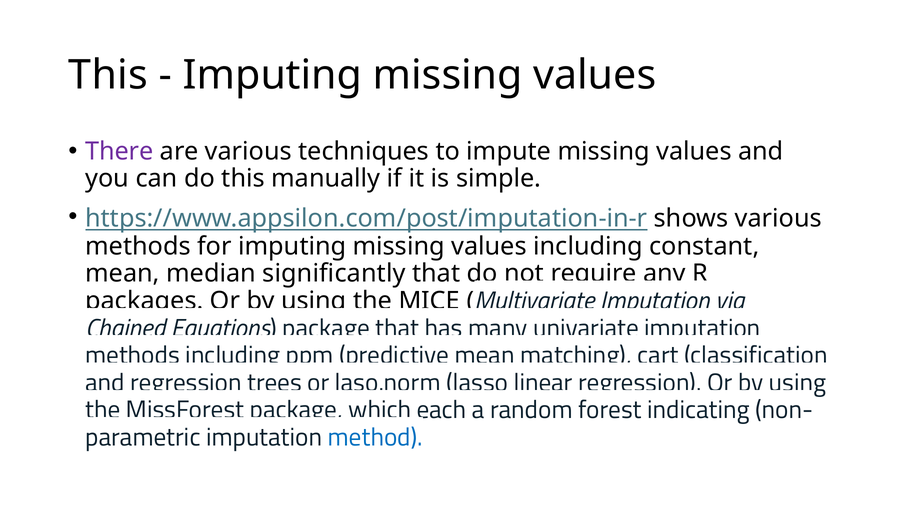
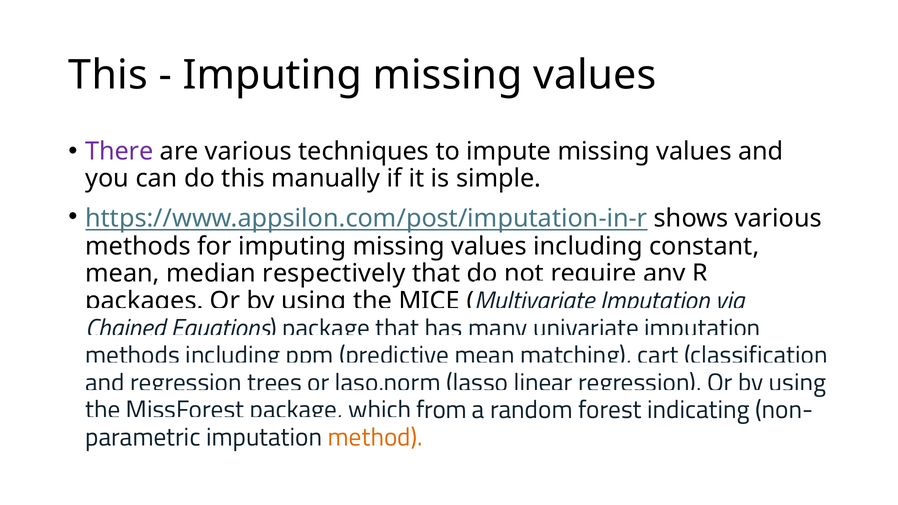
significantly: significantly -> respectively (334, 274)
each: each -> from (442, 410)
method colour: blue -> orange (375, 438)
